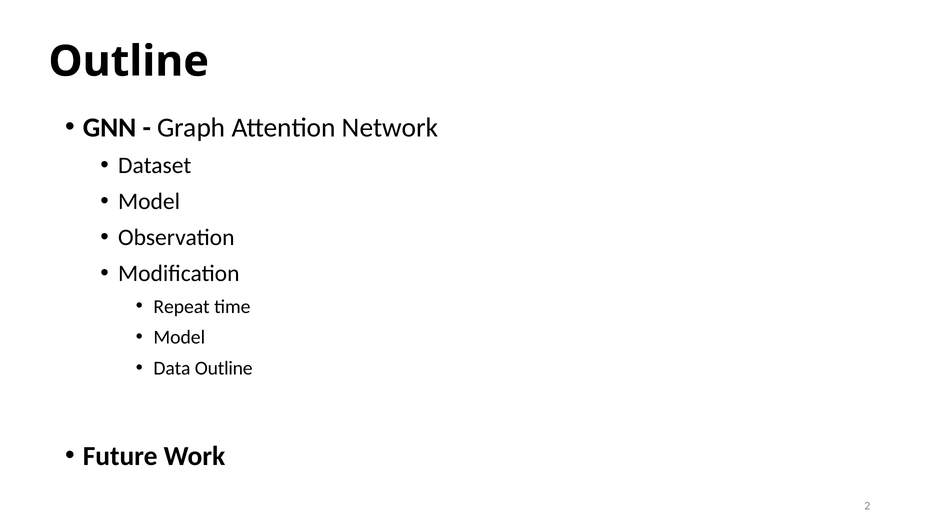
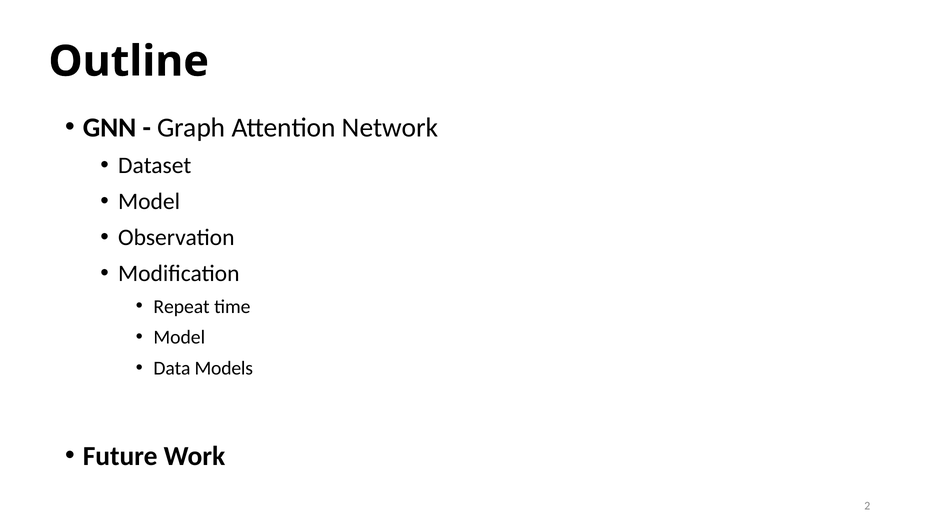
Data Outline: Outline -> Models (224, 368)
